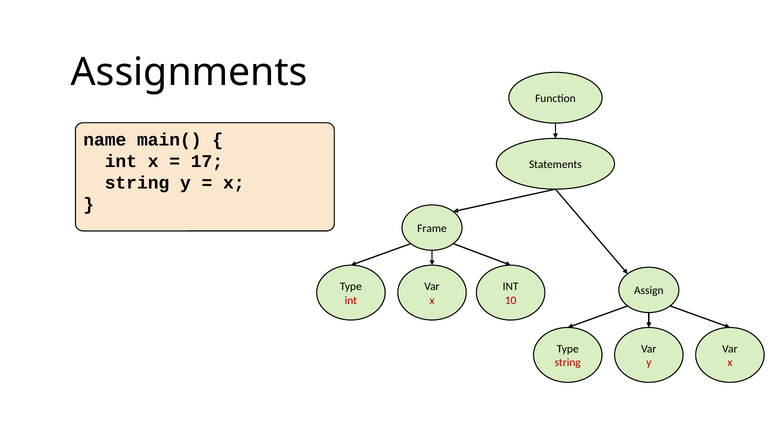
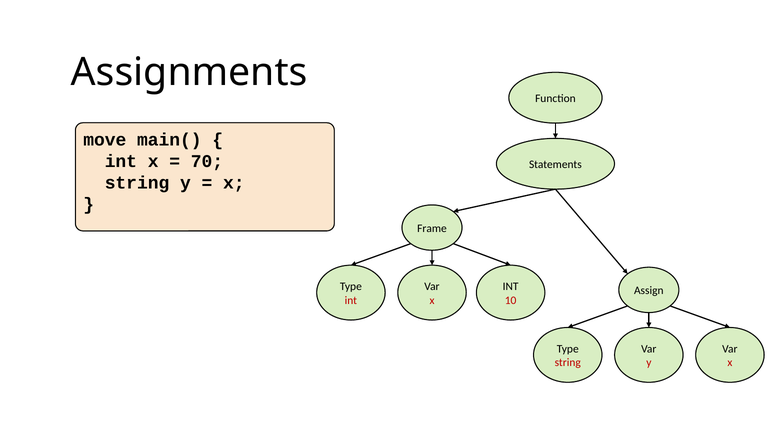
name: name -> move (105, 140)
17: 17 -> 70 (207, 161)
